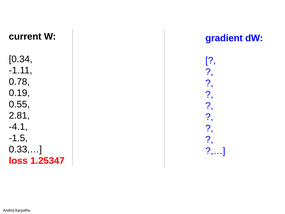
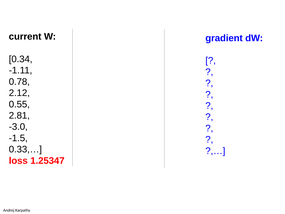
0.19: 0.19 -> 2.12 (19, 93)
-4.1: -4.1 -> -3.0 (18, 127)
